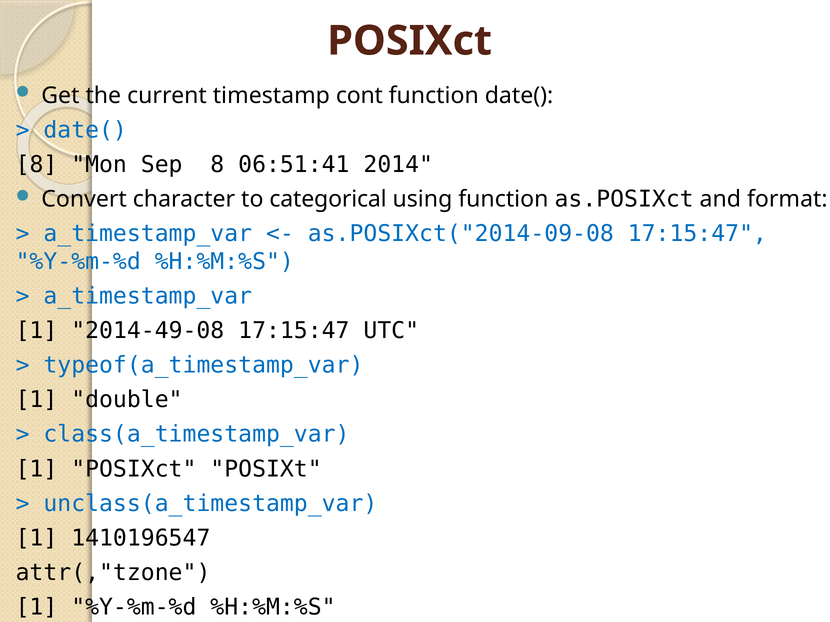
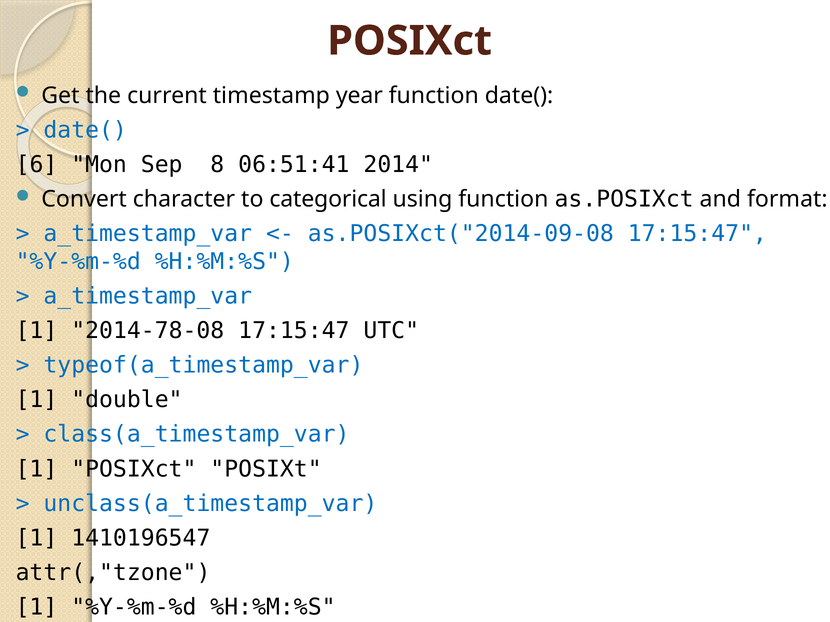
cont: cont -> year (359, 96)
8: 8 -> 6 (37, 165)
2014-49-08: 2014-49-08 -> 2014-78-08 (148, 331)
